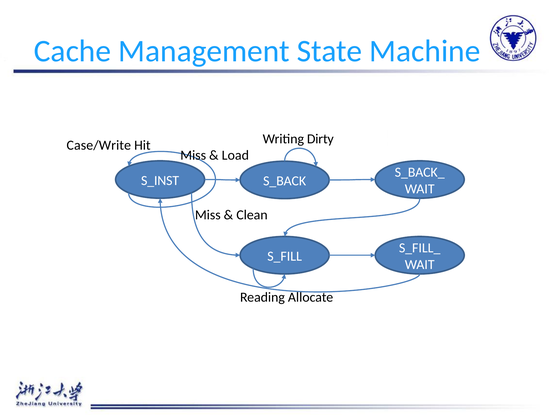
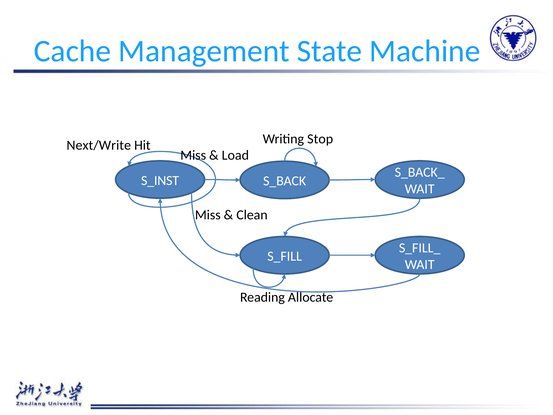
Dirty: Dirty -> Stop (320, 139)
Case/Write: Case/Write -> Next/Write (99, 145)
